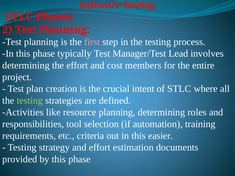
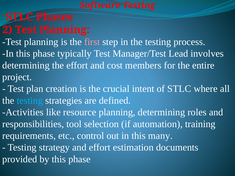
testing colour: light green -> light blue (30, 101)
criteria: criteria -> control (91, 136)
easier: easier -> many (160, 136)
